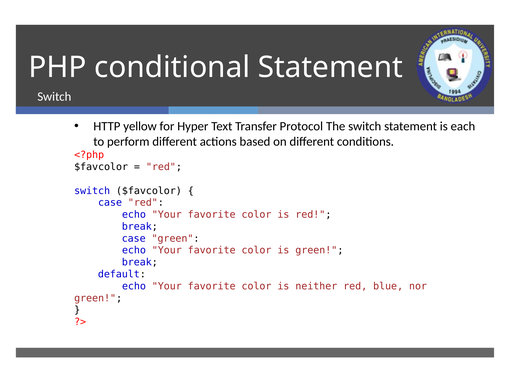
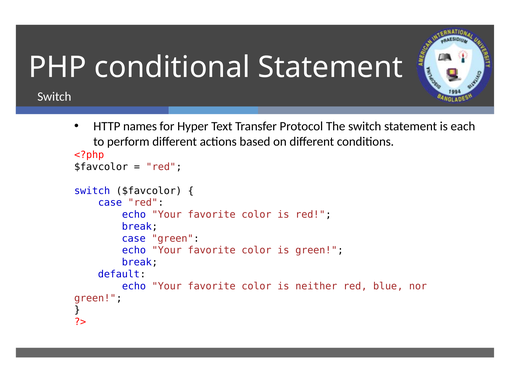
yellow: yellow -> names (140, 126)
